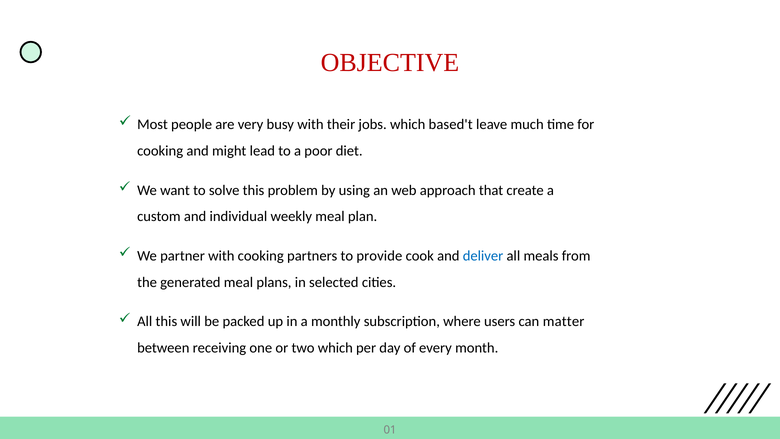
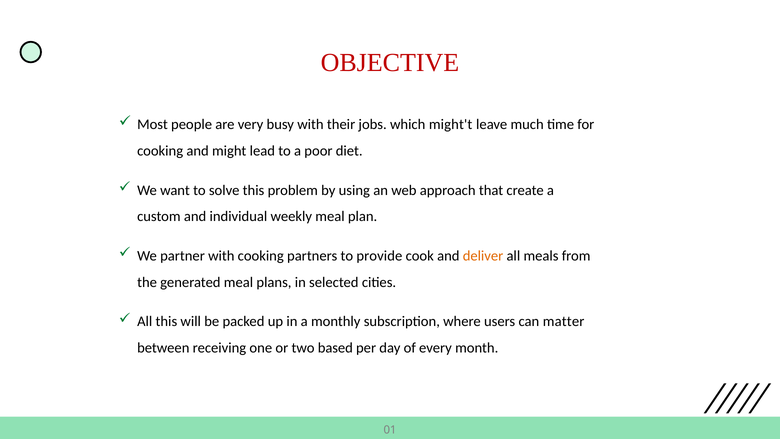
based't: based't -> might't (451, 124)
deliver colour: blue -> orange (483, 256)
two which: which -> based (335, 348)
